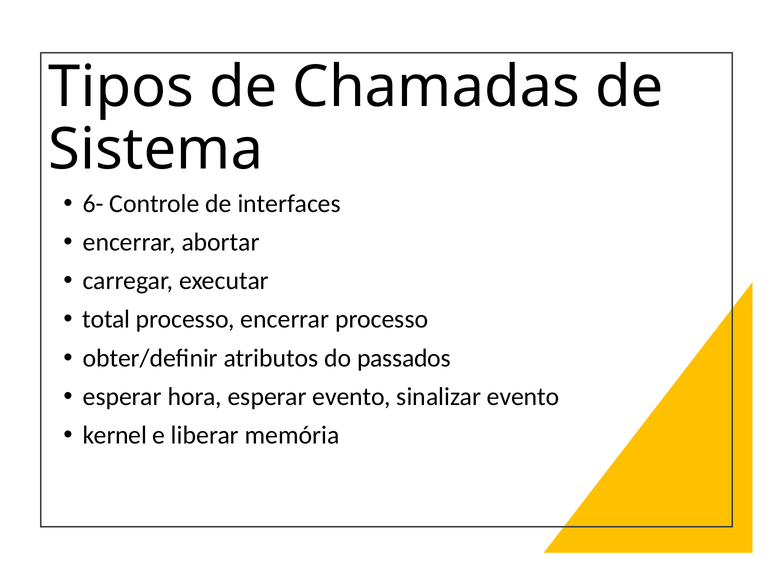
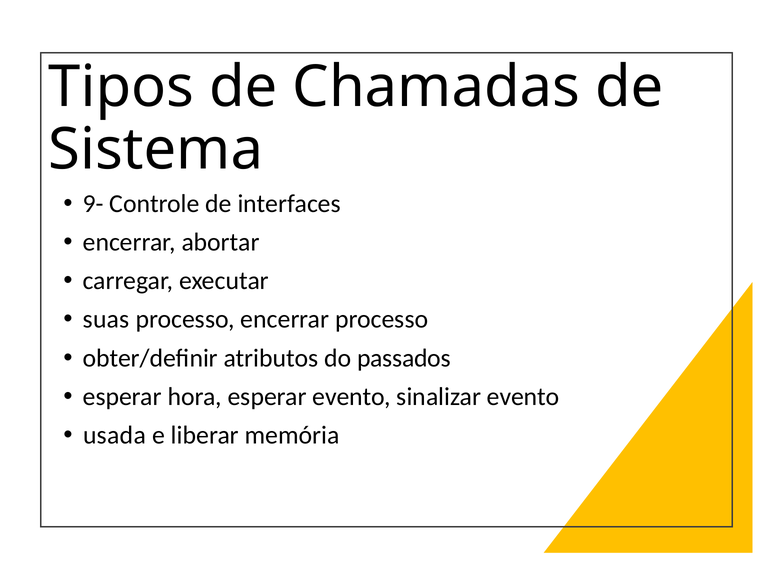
6-: 6- -> 9- (93, 204)
total: total -> suas (106, 319)
kernel: kernel -> usada (114, 435)
